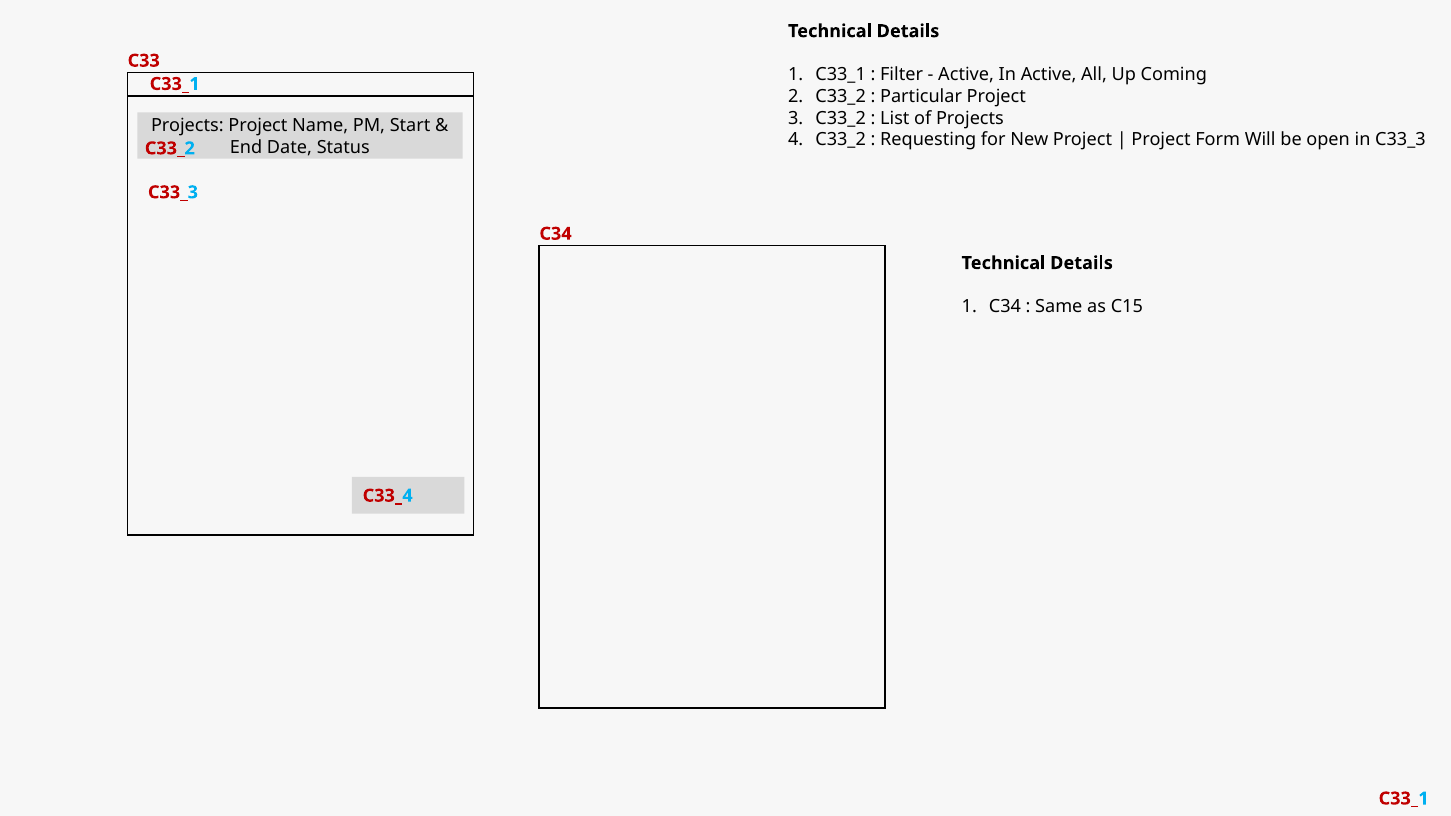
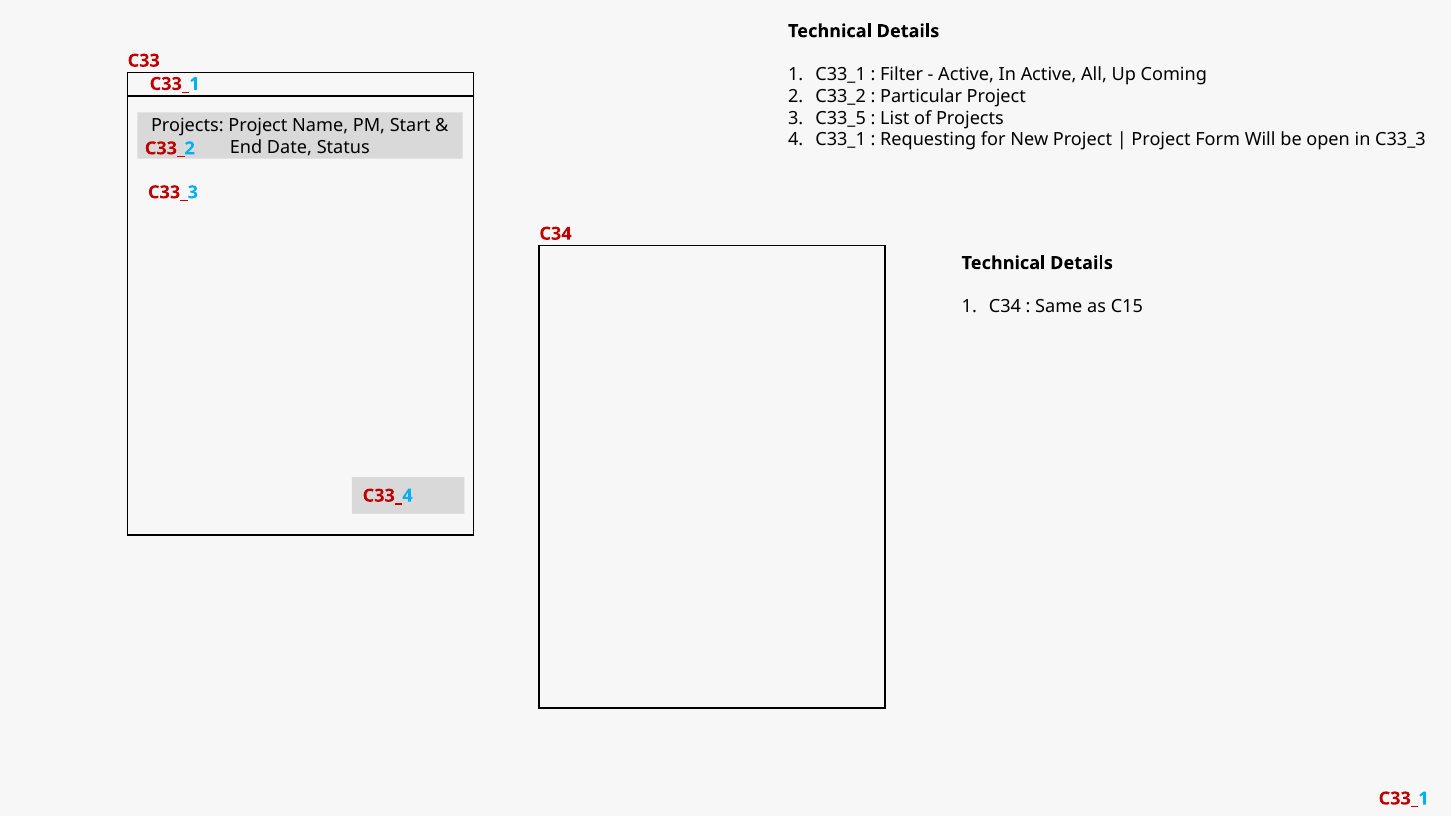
C33_2: C33_2 -> C33_5 (841, 118)
C33_2: C33_2 -> C33_1 (841, 140)
